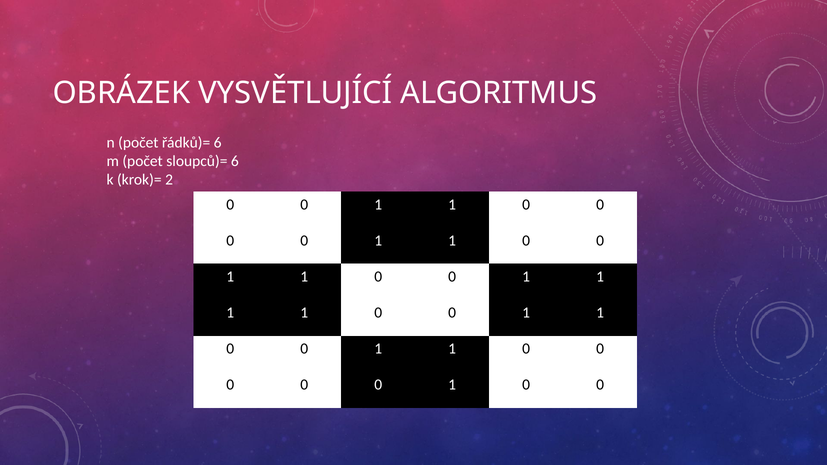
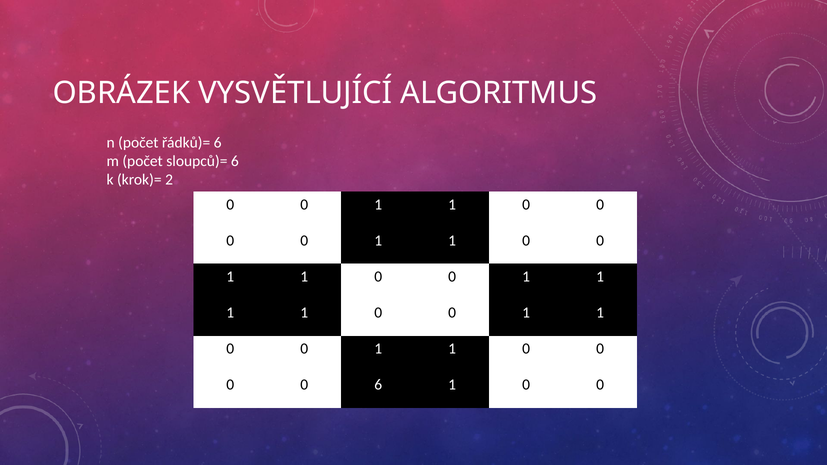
0: 0 -> 6 (378, 385)
